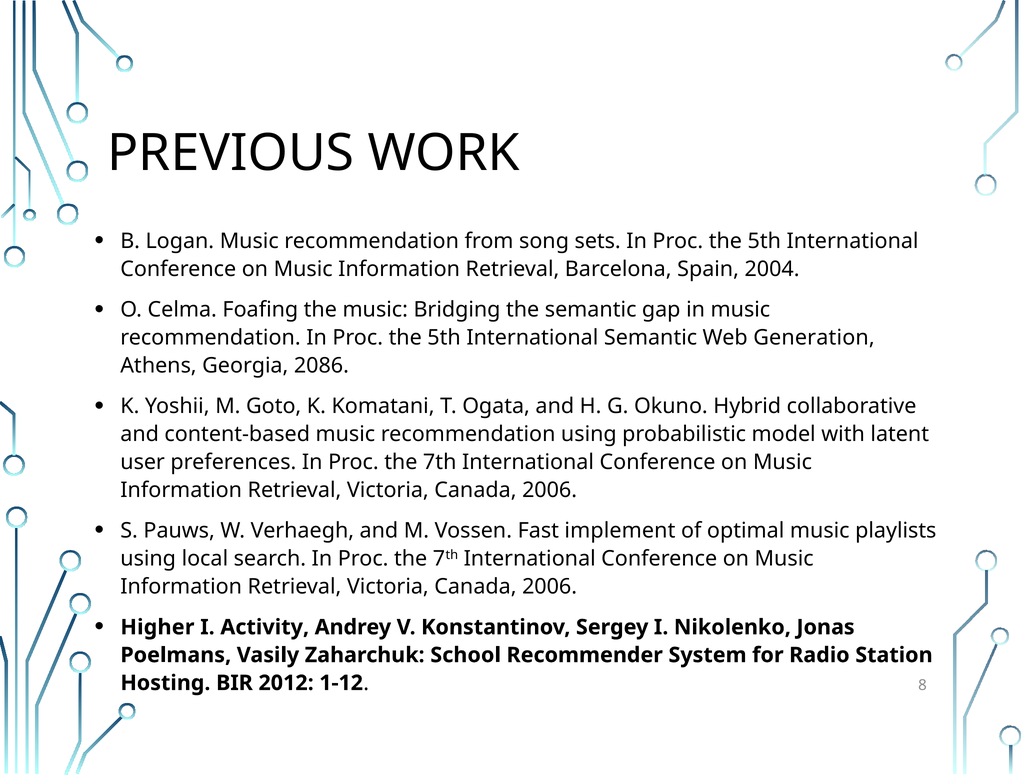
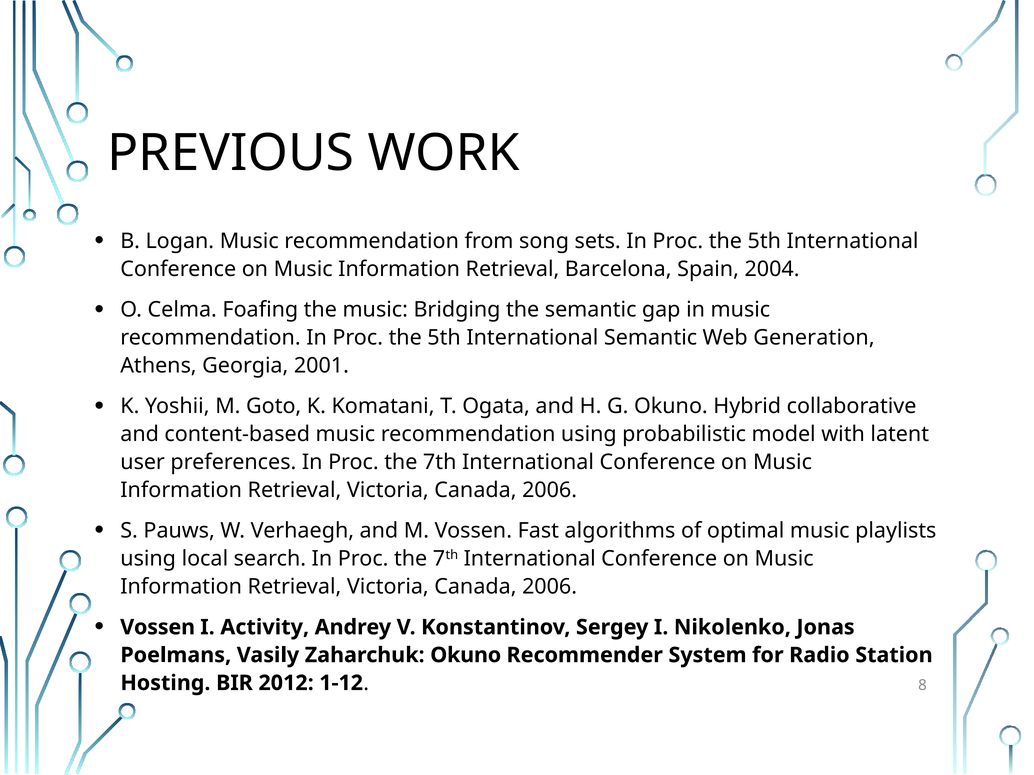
2086: 2086 -> 2001 (321, 366)
implement: implement -> algorithms (620, 531)
Higher: Higher -> Vossen (158, 628)
Zaharchuk School: School -> Okuno (466, 656)
